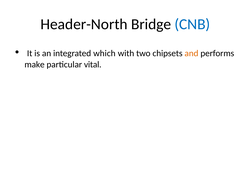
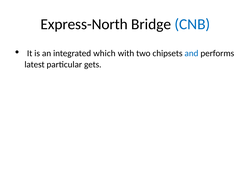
Header-North: Header-North -> Express-North (84, 24)
and colour: orange -> blue (191, 53)
make: make -> latest (35, 65)
vital: vital -> gets (93, 65)
